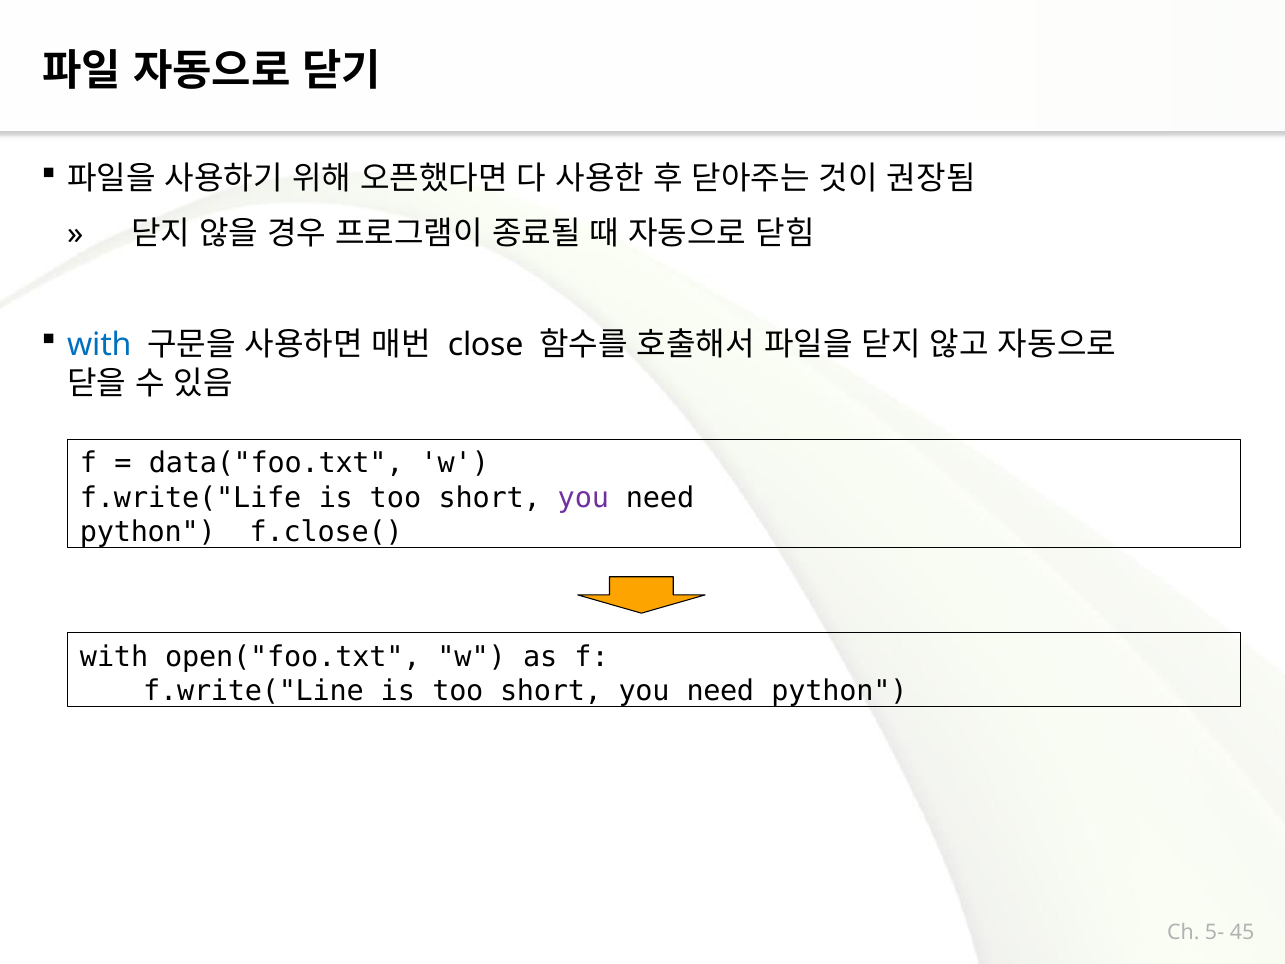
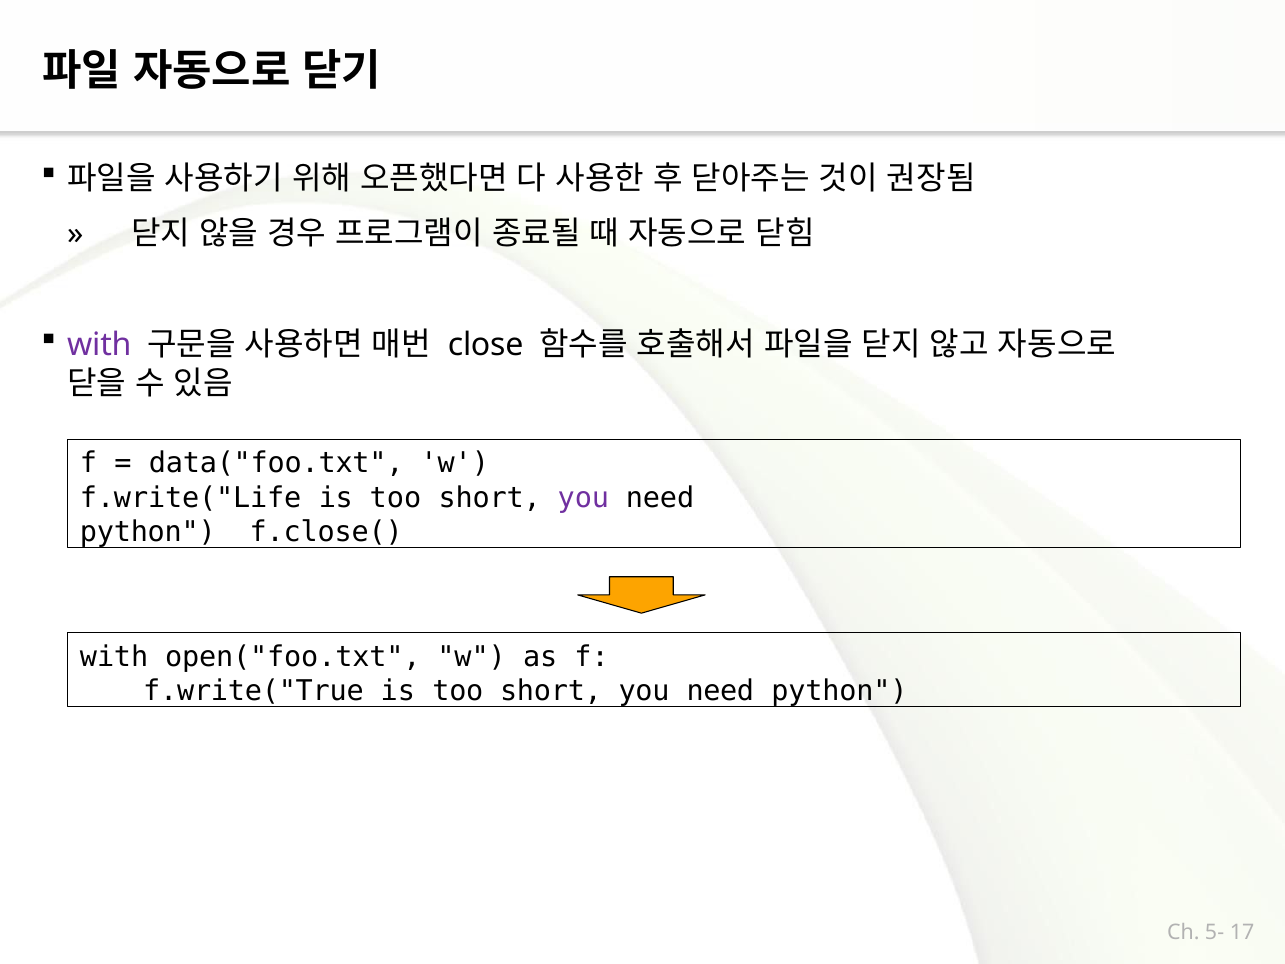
with colour: blue -> purple (99, 345)
f.write("Line: f.write("Line -> f.write("True (253, 691)
45: 45 -> 17 (1242, 932)
